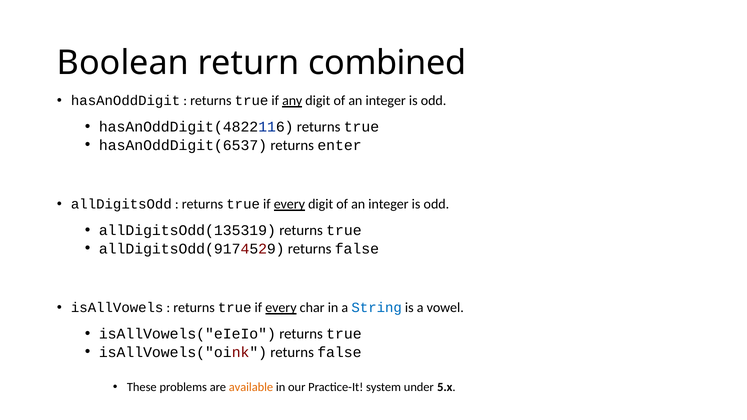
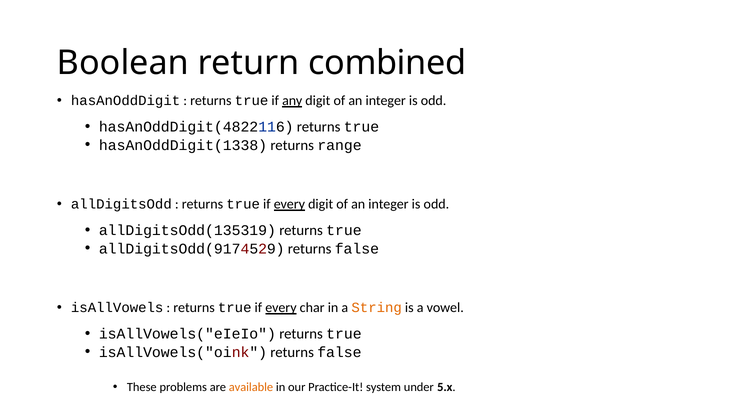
hasAnOddDigit(6537: hasAnOddDigit(6537 -> hasAnOddDigit(1338 (183, 145)
enter: enter -> range (340, 145)
String colour: blue -> orange (377, 308)
